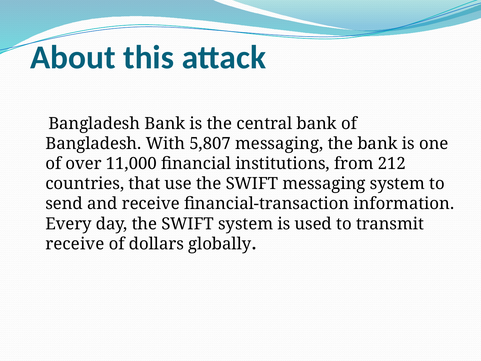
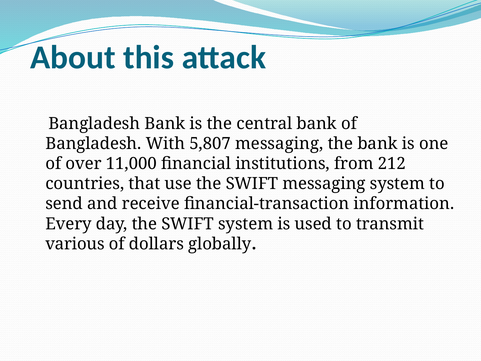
receive: receive -> various (75, 244)
